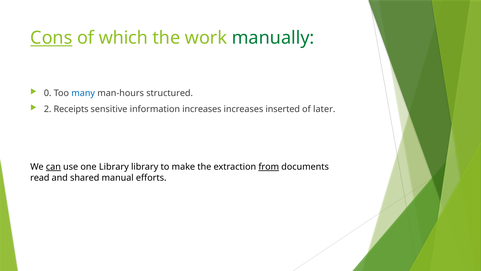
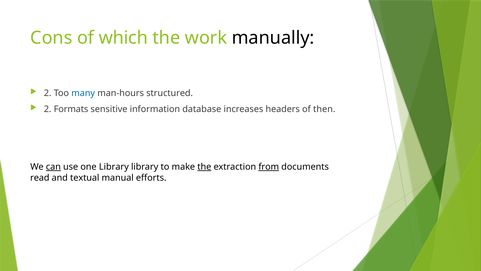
Cons underline: present -> none (51, 38)
manually colour: green -> black (273, 38)
0: 0 -> 2 (48, 93)
Receipts: Receipts -> Formats (71, 109)
information increases: increases -> database (202, 109)
inserted: inserted -> headers (283, 109)
later: later -> then (324, 109)
the underline: none -> present (204, 167)
shared: shared -> textual (85, 177)
